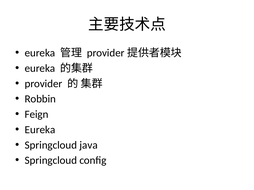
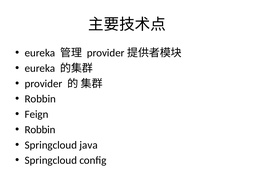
Eureka: Eureka -> Robbin (40, 130)
